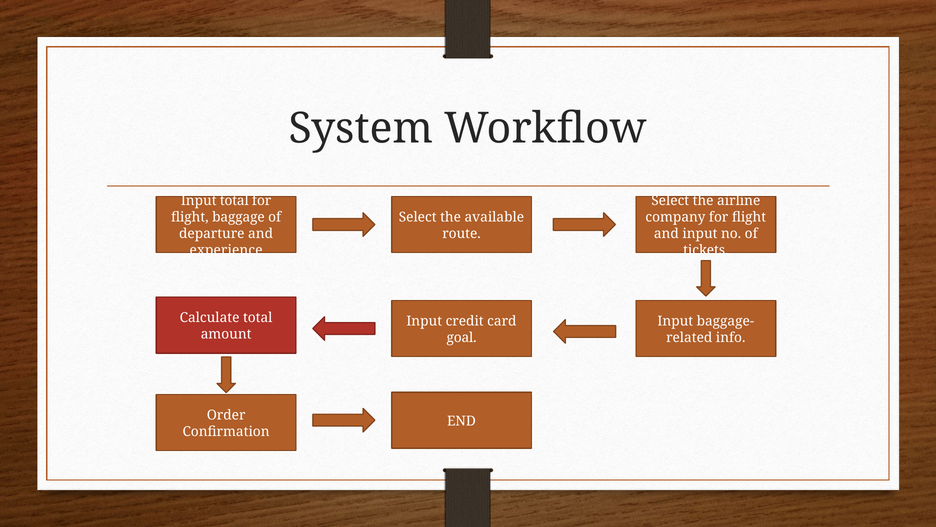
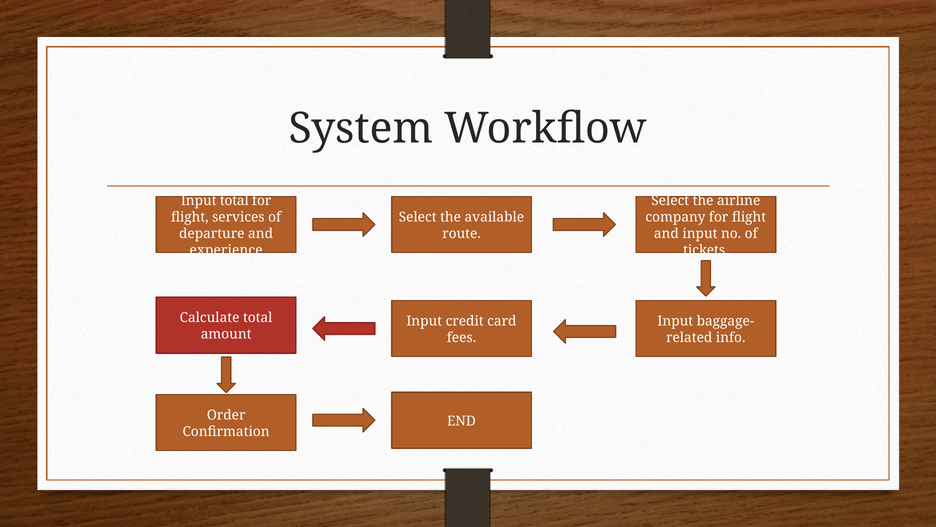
baggage: baggage -> services (238, 217)
goal: goal -> fees (461, 337)
